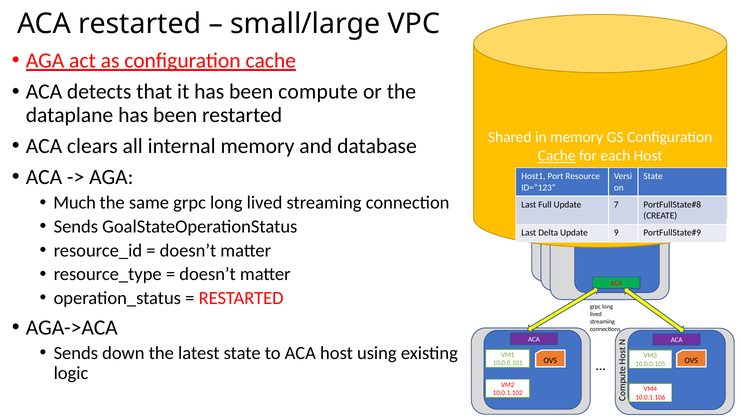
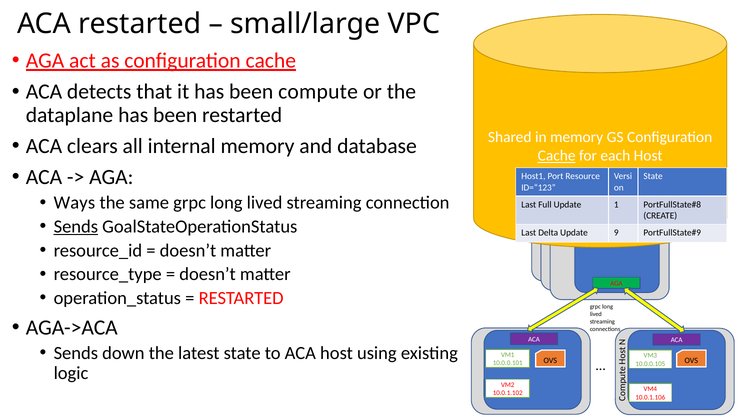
Much: Much -> Ways (74, 203)
7: 7 -> 1 (616, 204)
Sends underline: none -> present (76, 226)
